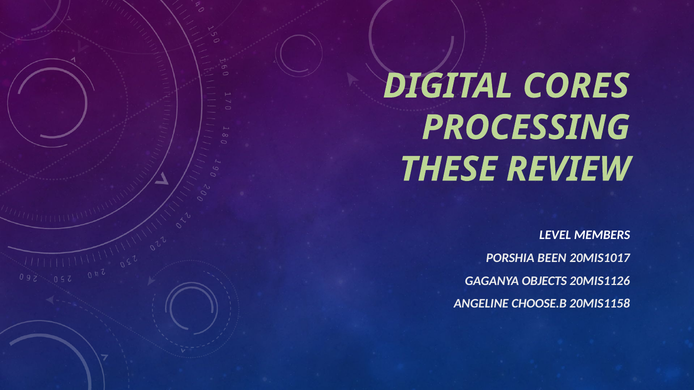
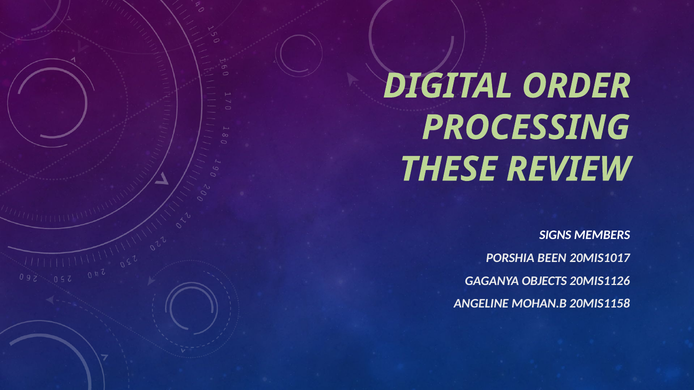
CORES: CORES -> ORDER (576, 86)
LEVEL: LEVEL -> SIGNS (555, 235)
CHOOSE.B: CHOOSE.B -> MOHAN.B (539, 304)
